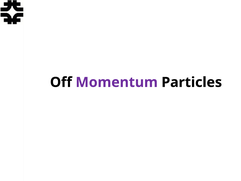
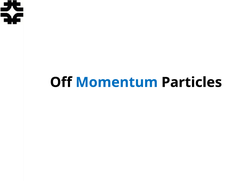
Momentum colour: purple -> blue (117, 82)
